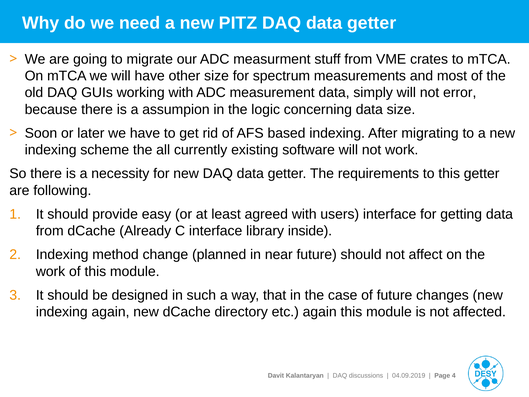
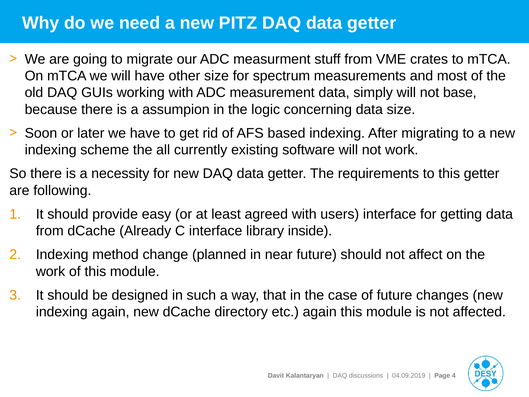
error: error -> base (460, 93)
